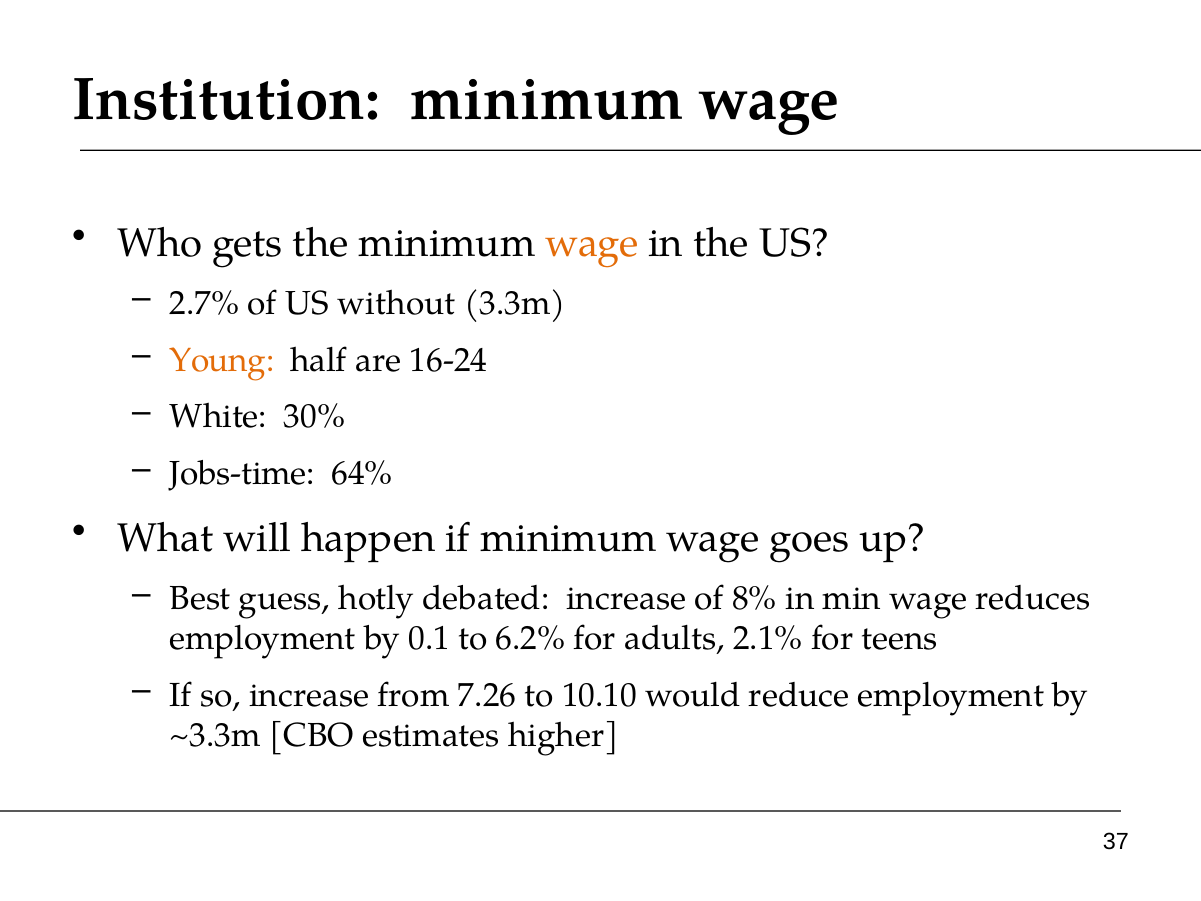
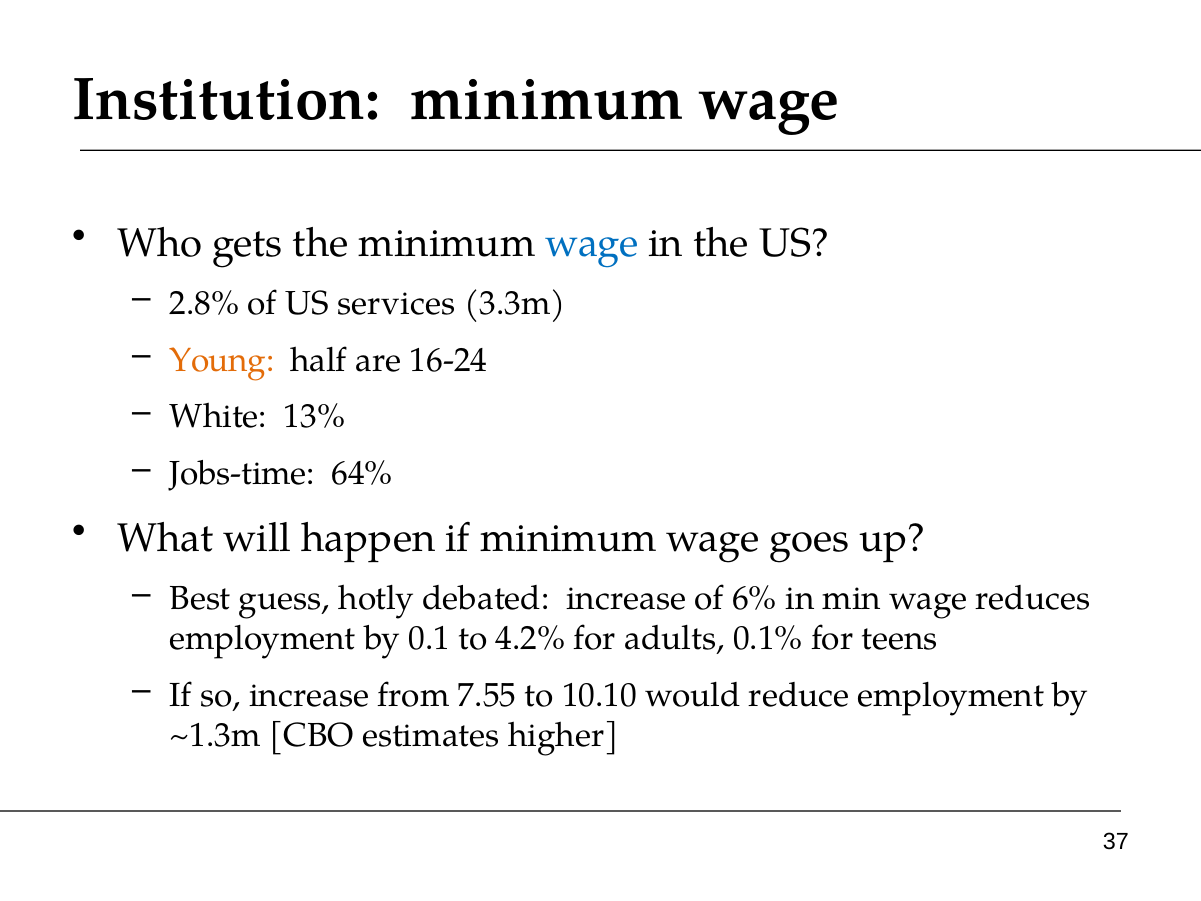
wage colour: orange -> blue (592, 243)
2.7%: 2.7% -> 2.8% (205, 303)
without: without -> services (397, 303)
30%: 30% -> 13% (315, 417)
8%: 8% -> 6% (755, 598)
6.2%: 6.2% -> 4.2% (531, 638)
2.1%: 2.1% -> 0.1% (768, 638)
7.26: 7.26 -> 7.55 (487, 695)
~3.3m: ~3.3m -> ~1.3m (215, 735)
